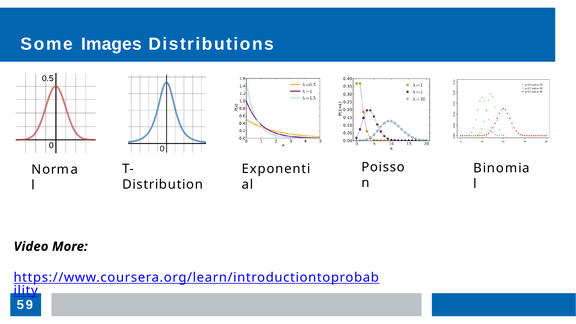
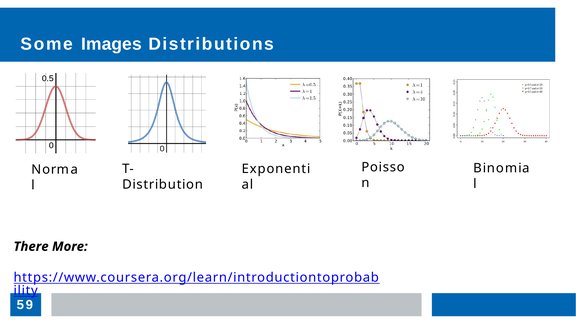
Video: Video -> There (31, 246)
